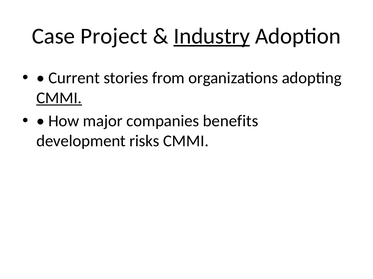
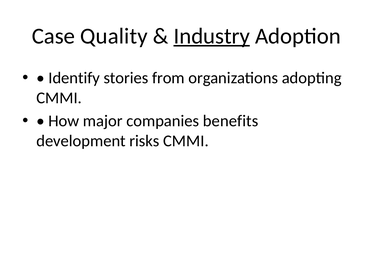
Project: Project -> Quality (114, 36)
Current: Current -> Identify (74, 78)
CMMI underline: present -> none (59, 98)
